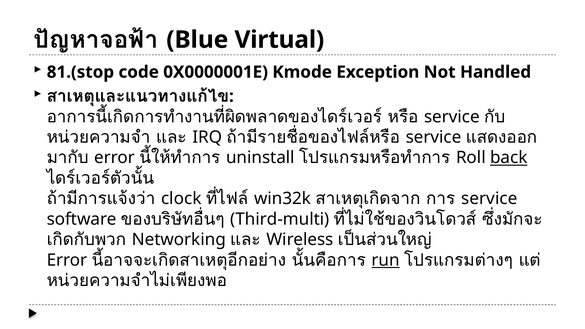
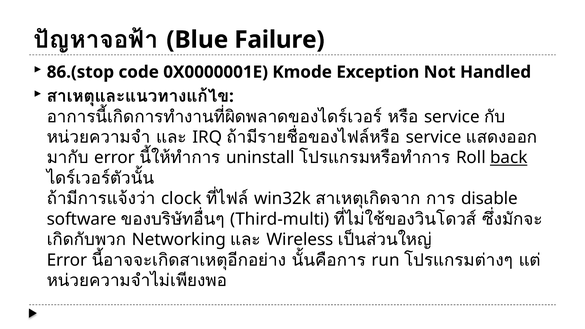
Virtual: Virtual -> Failure (279, 40)
81.(stop: 81.(stop -> 86.(stop (80, 72)
service: service -> disable (489, 199)
run underline: present -> none (386, 260)
